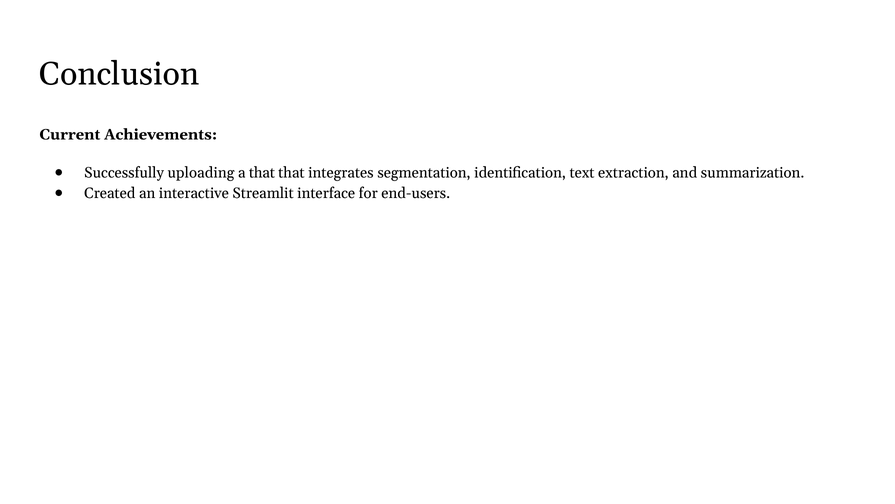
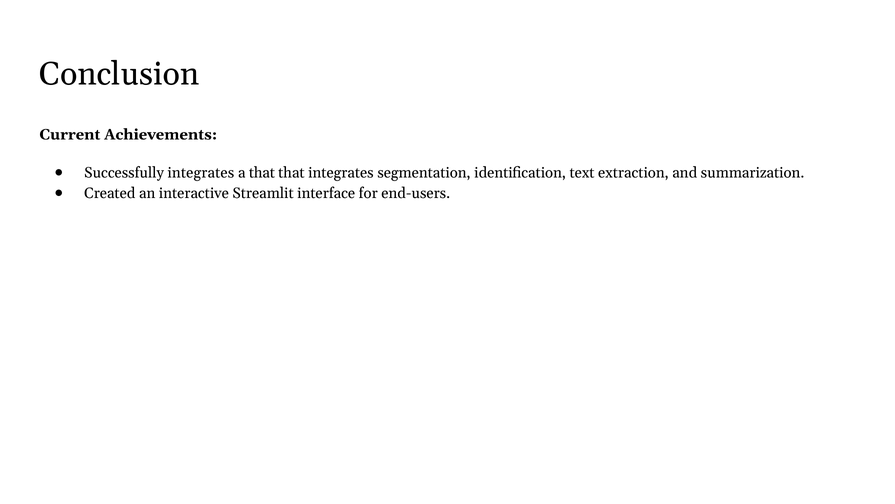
Successfully uploading: uploading -> integrates (201, 172)
